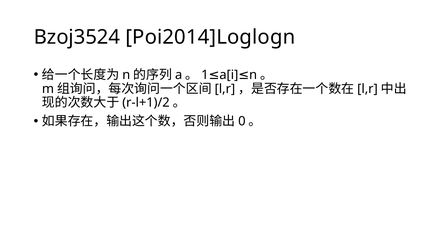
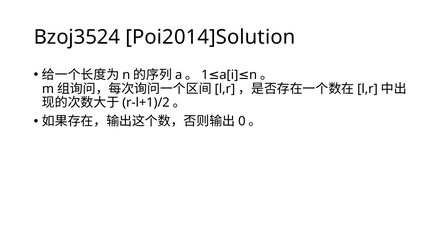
Poi2014]Loglogn: Poi2014]Loglogn -> Poi2014]Solution (210, 37)
